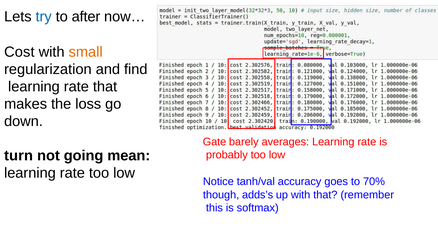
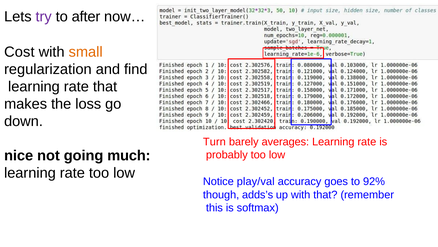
try colour: blue -> purple (44, 17)
Gate: Gate -> Turn (214, 141)
turn: turn -> nice (19, 155)
mean: mean -> much (129, 155)
tanh/val: tanh/val -> play/val (256, 181)
70%: 70% -> 92% (374, 181)
